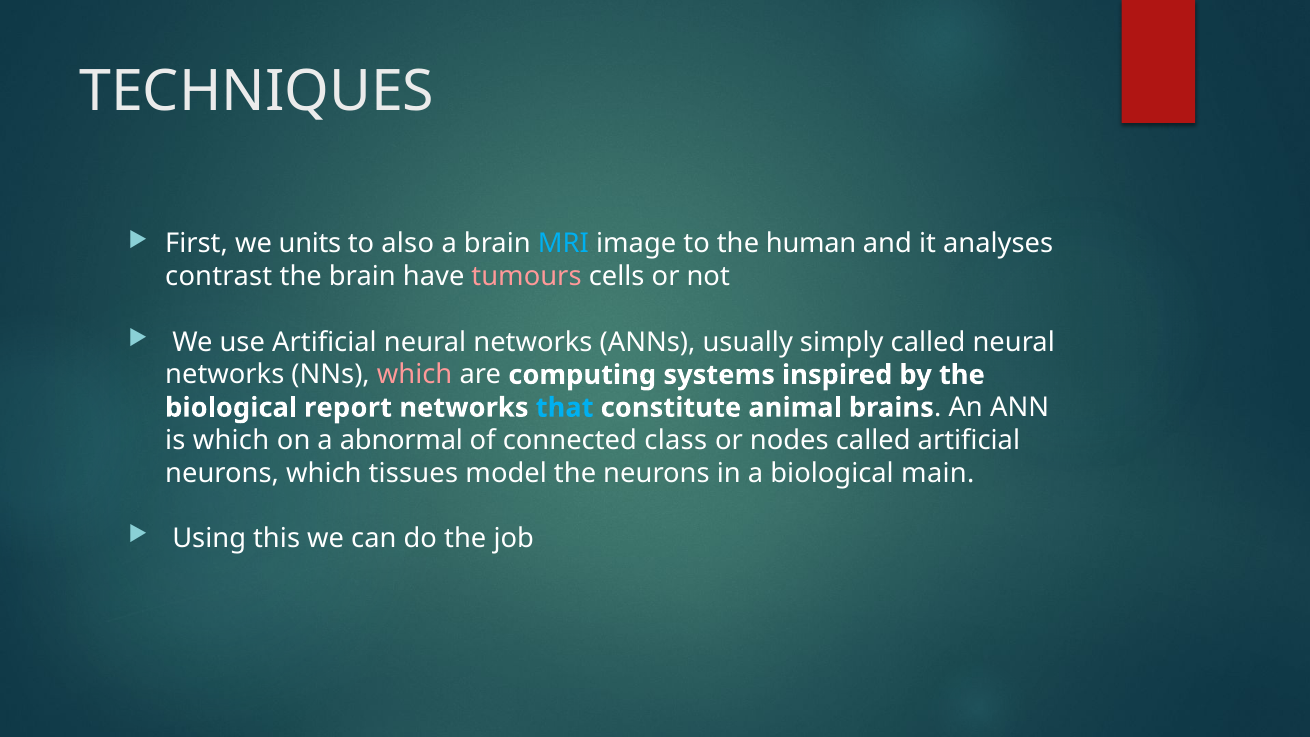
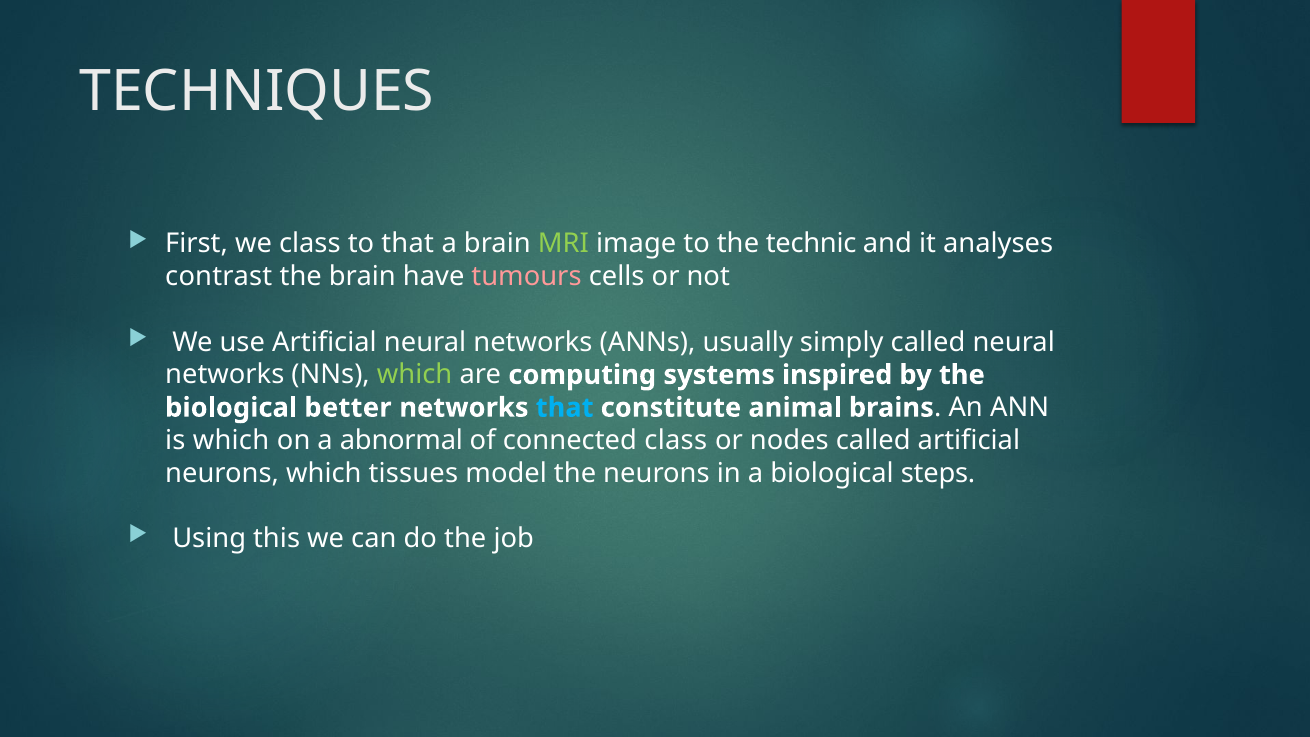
we units: units -> class (310, 244)
to also: also -> that (408, 244)
MRI colour: light blue -> light green (563, 244)
human: human -> technic (811, 244)
which colour: pink -> light green (415, 375)
report: report -> better (348, 408)
main: main -> steps (938, 473)
